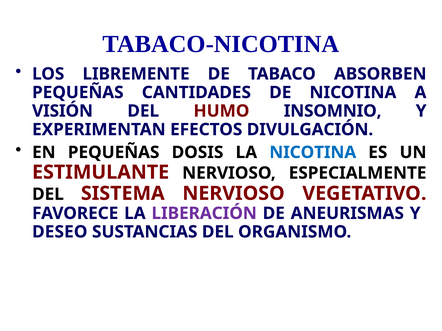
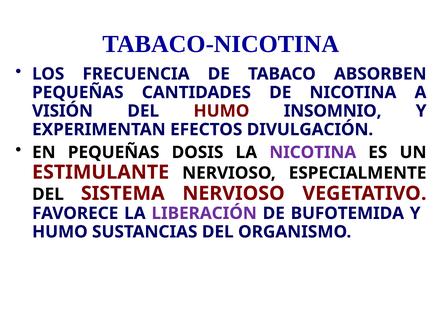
LIBREMENTE: LIBREMENTE -> FRECUENCIA (136, 74)
NICOTINA colour: blue -> purple (313, 153)
ANEURISMAS: ANEURISMAS -> BUFOTEMIDA (347, 214)
DESEO: DESEO -> HUMO (60, 232)
